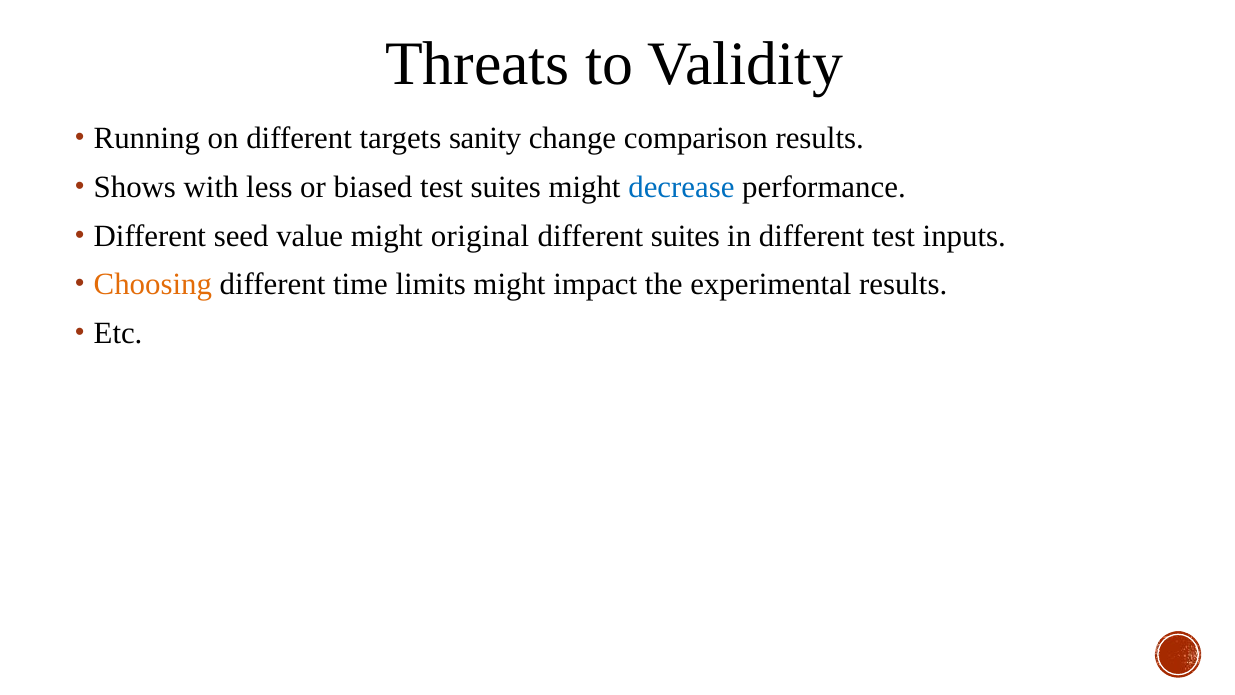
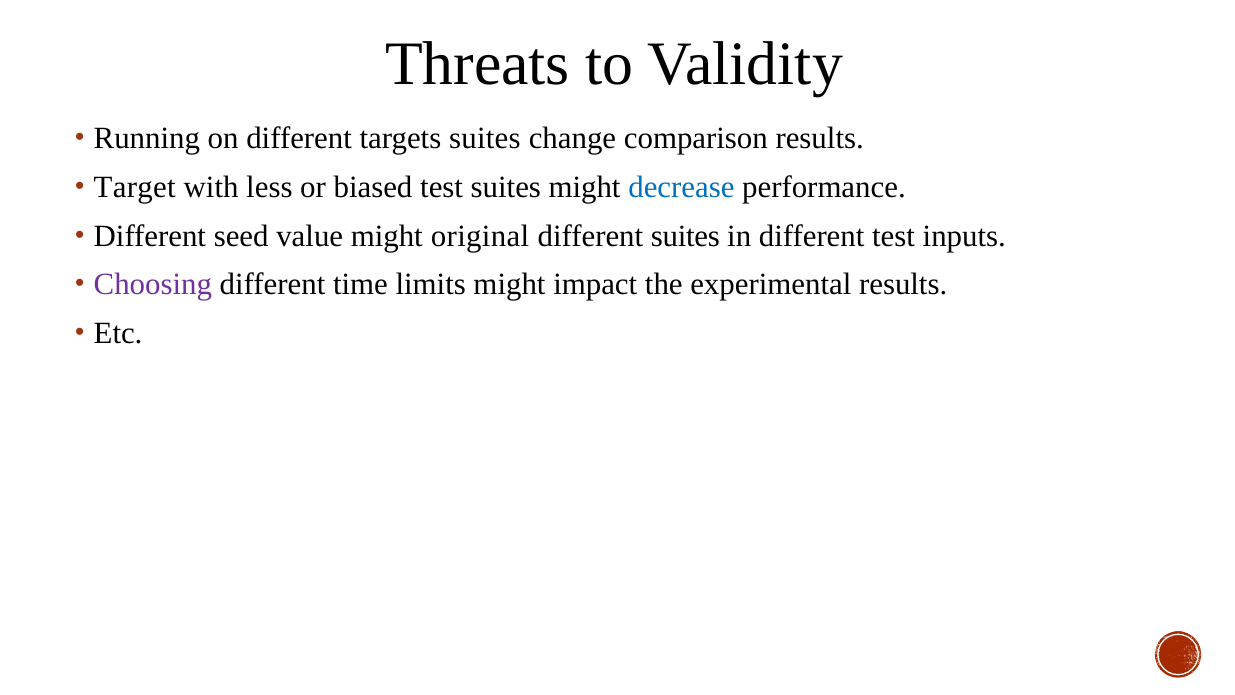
targets sanity: sanity -> suites (485, 138)
Shows: Shows -> Target (135, 187)
Choosing colour: orange -> purple (153, 284)
